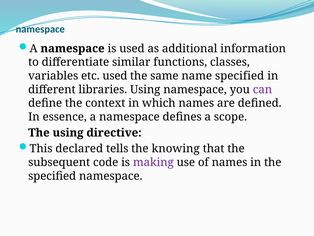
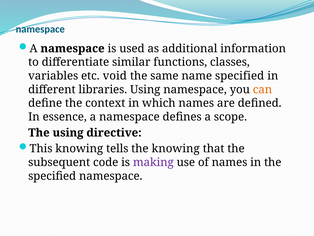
etc used: used -> void (115, 76)
can colour: purple -> orange (262, 89)
This declared: declared -> knowing (79, 148)
